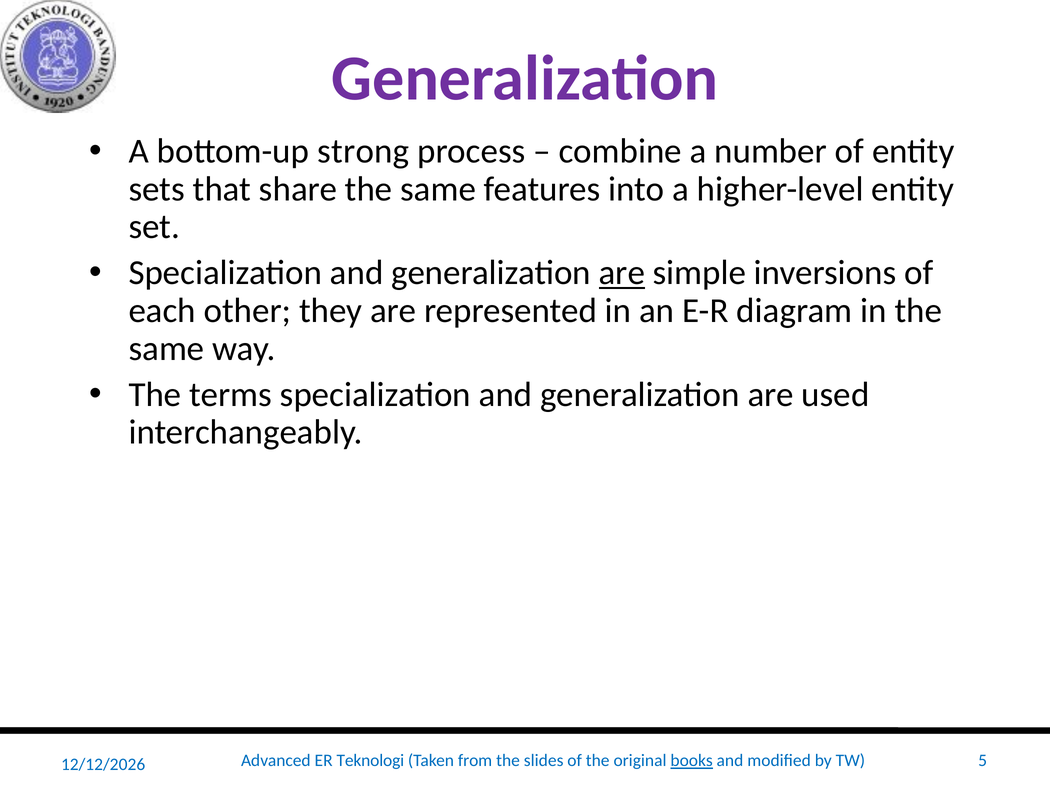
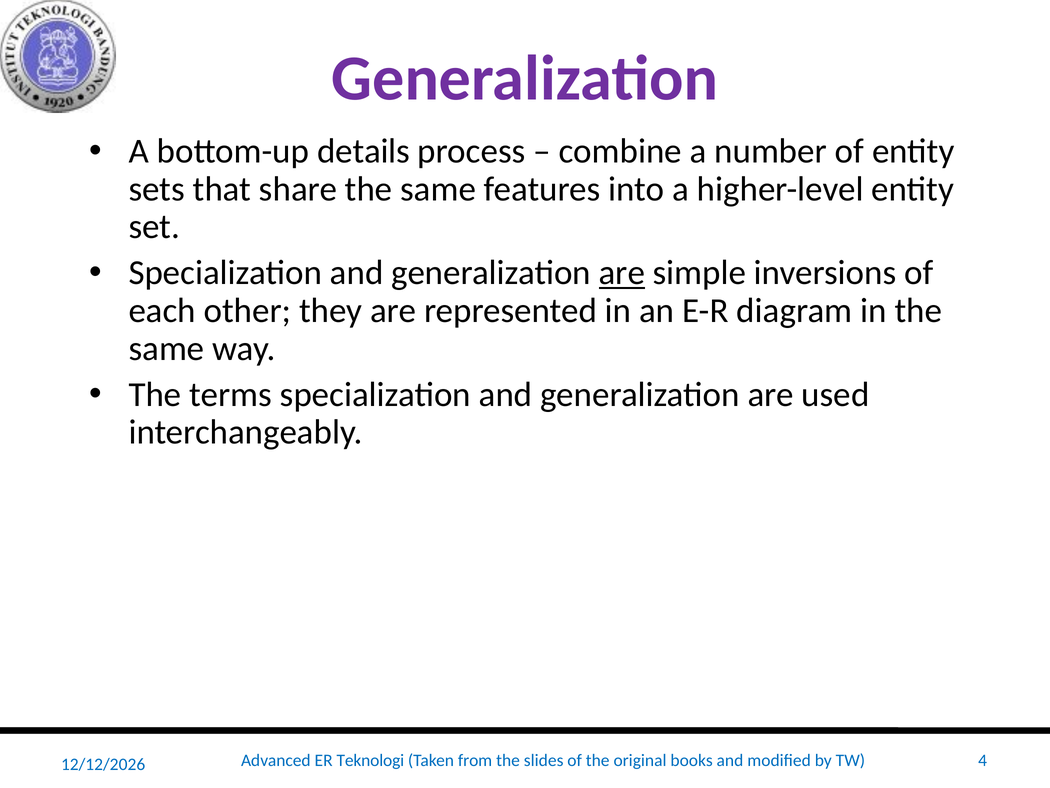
strong: strong -> details (364, 151)
books underline: present -> none (692, 760)
5: 5 -> 4 (983, 760)
